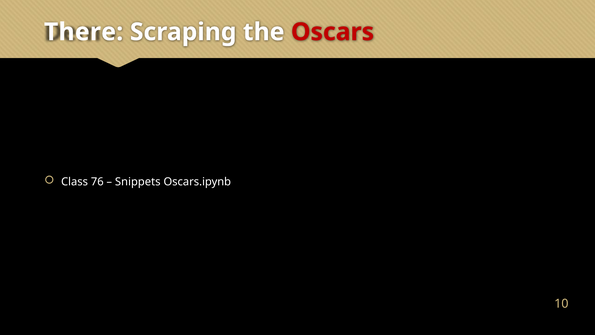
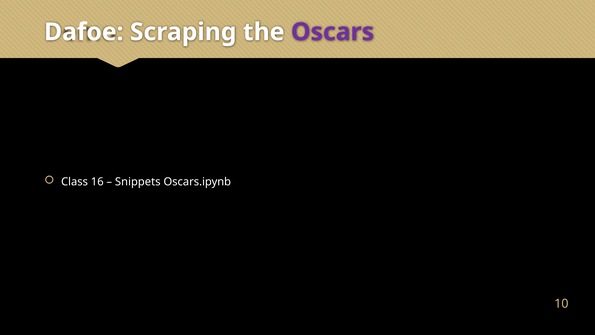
There: There -> Dafoe (84, 32)
Oscars colour: red -> purple (332, 32)
76: 76 -> 16 (97, 182)
